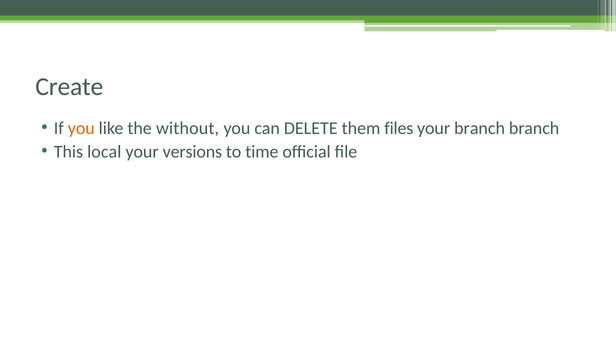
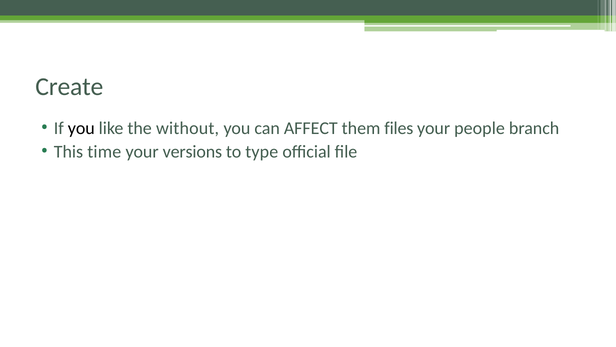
you colour: orange -> black (81, 128)
DELETE: DELETE -> AFFECT (311, 128)
your branch: branch -> people (480, 128)
local: local -> time (104, 151)
time: time -> type (262, 151)
